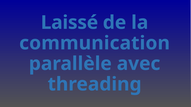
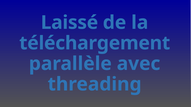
communication: communication -> téléchargement (95, 43)
